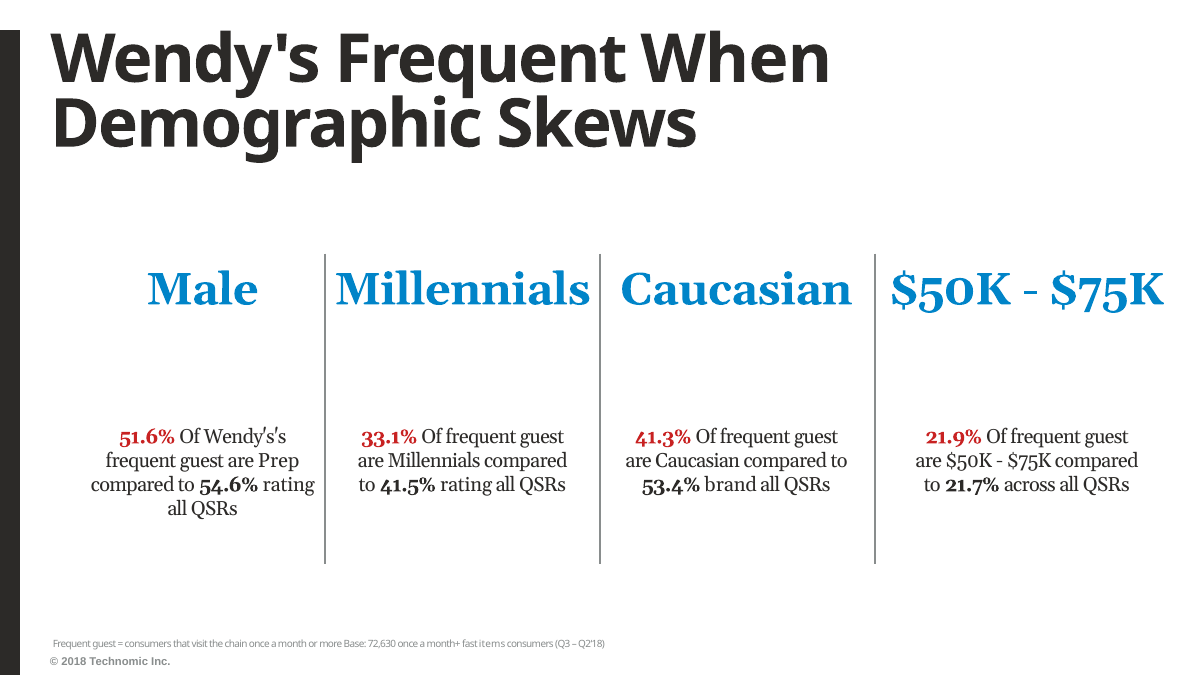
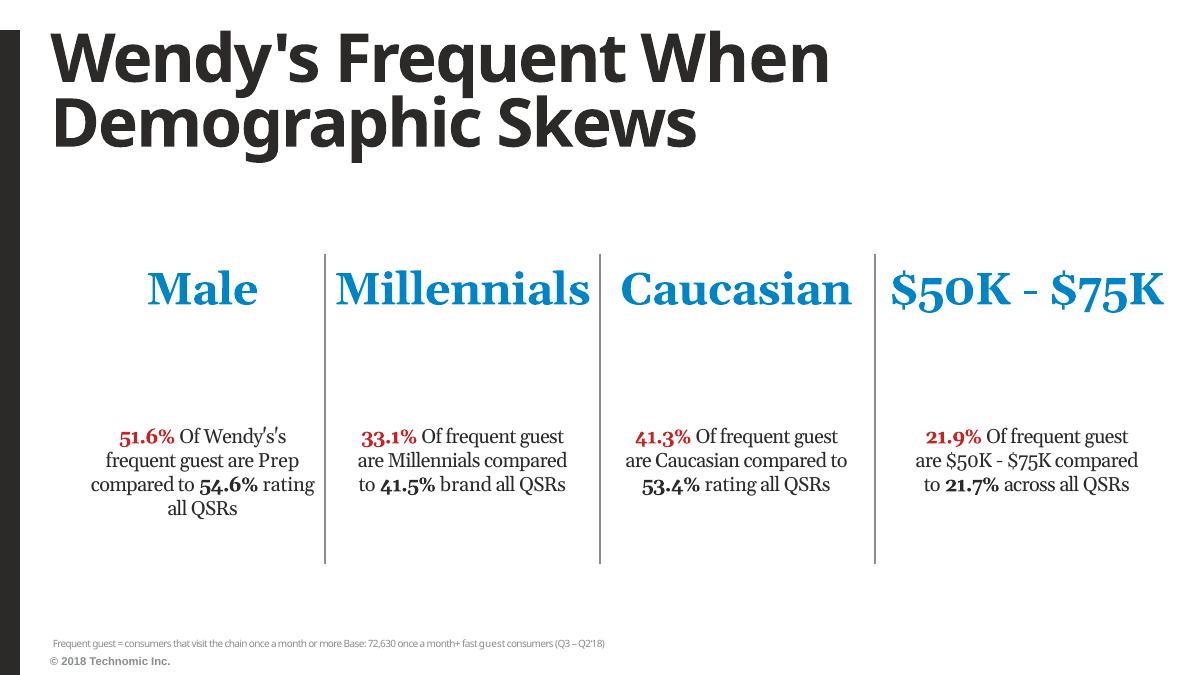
53.4% brand: brand -> rating (731, 485)
41.5% rating: rating -> brand (466, 485)
fast items: items -> guest (492, 644)
